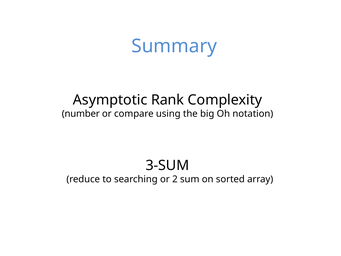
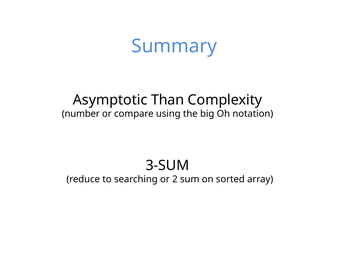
Rank: Rank -> Than (168, 100)
